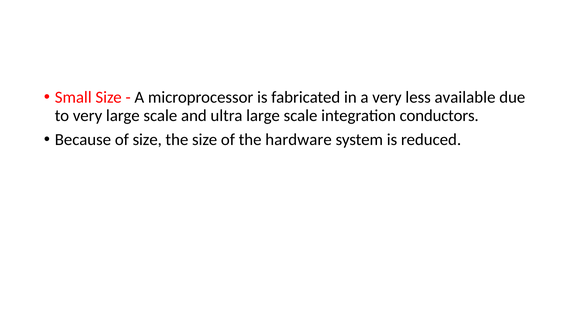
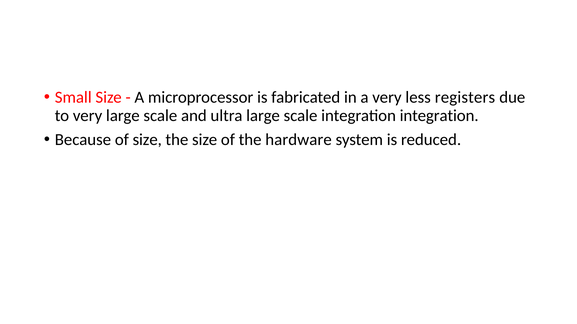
available: available -> registers (465, 98)
integration conductors: conductors -> integration (439, 116)
